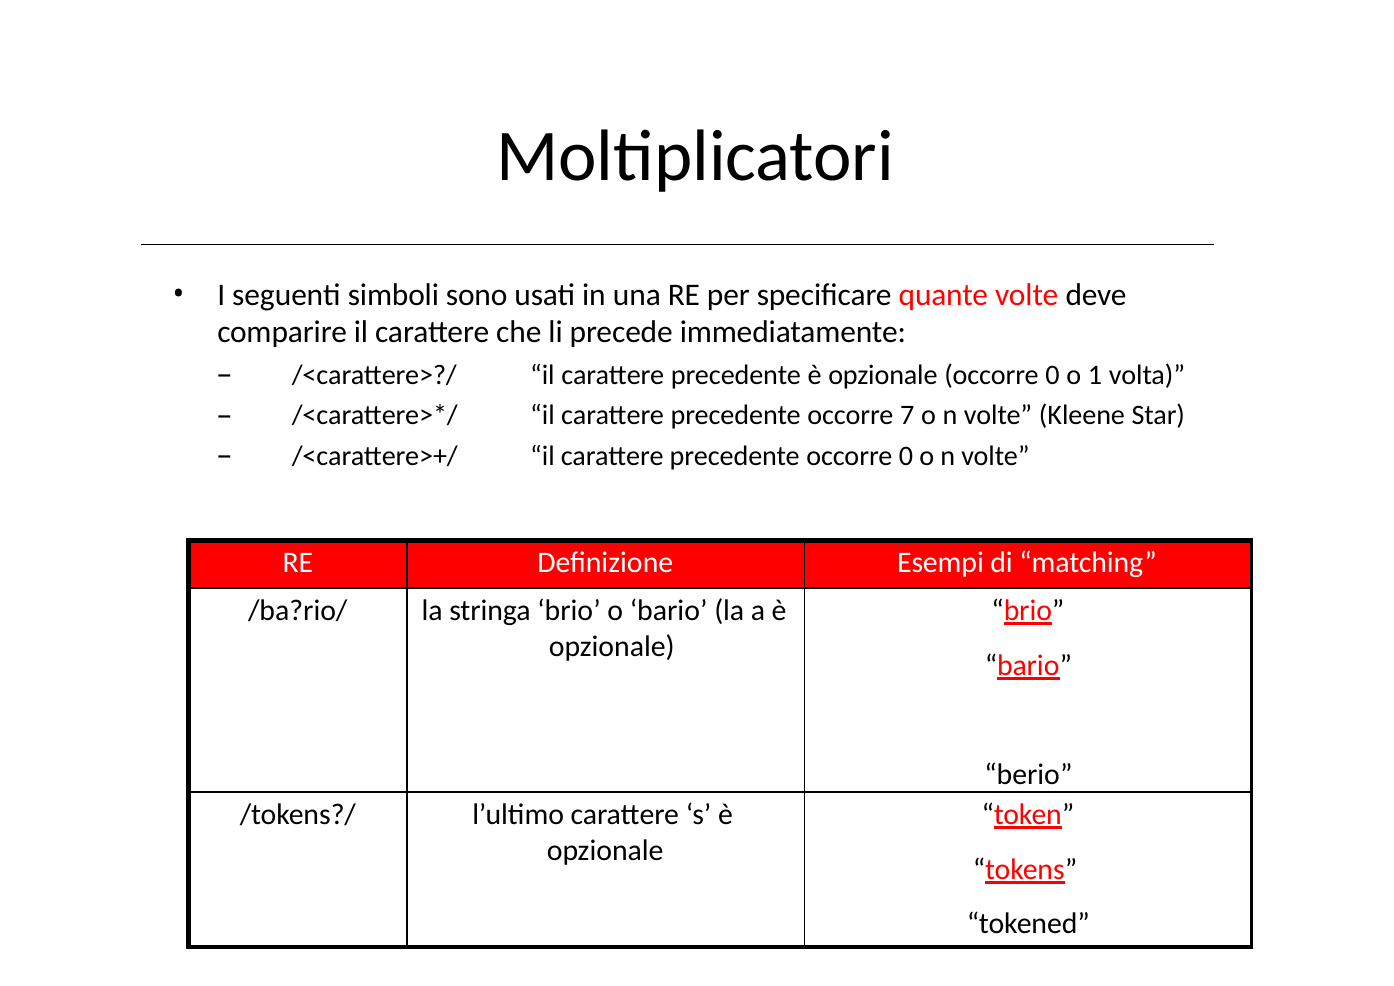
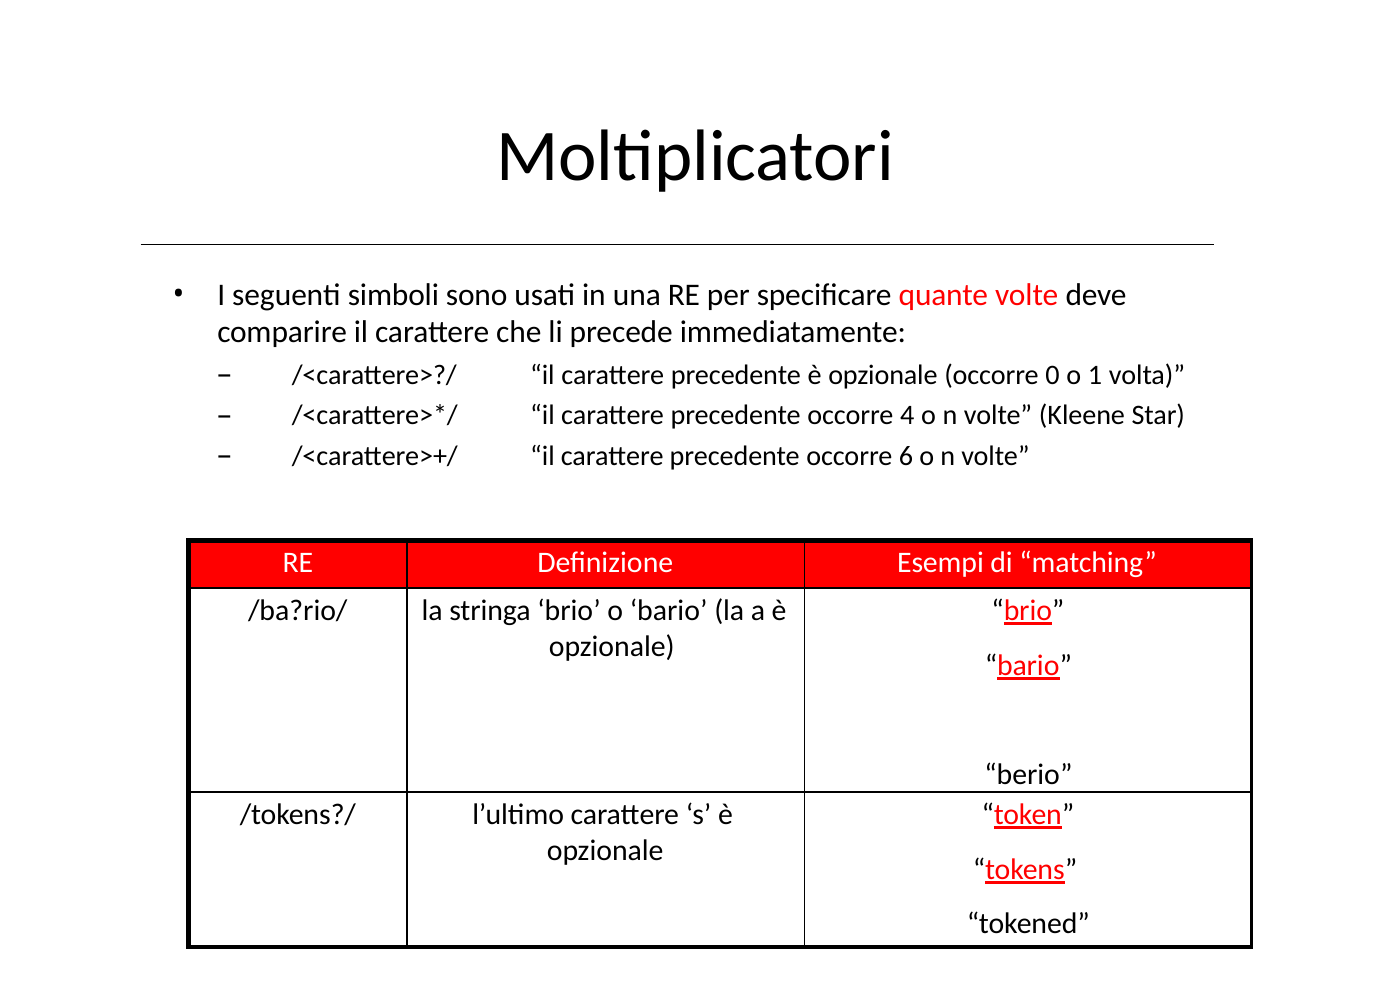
7: 7 -> 4 (907, 415)
precedente occorre 0: 0 -> 6 (906, 456)
